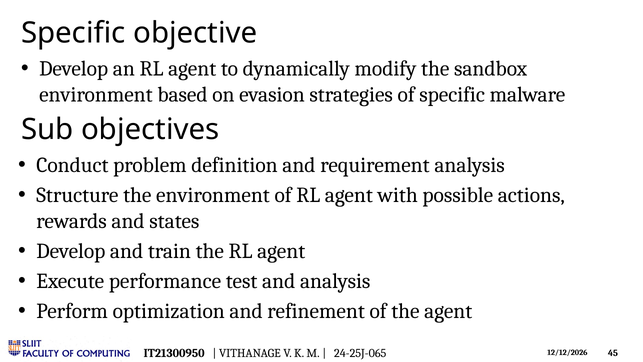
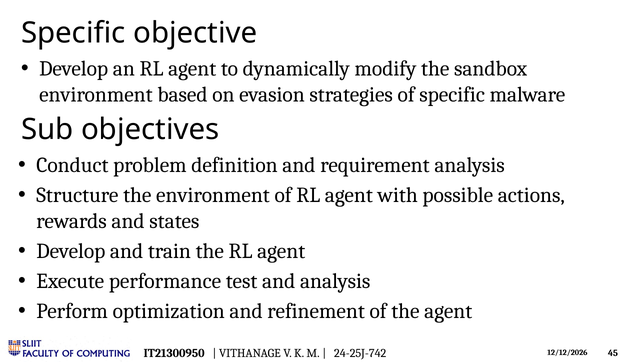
24-25J-065: 24-25J-065 -> 24-25J-742 (360, 353)
